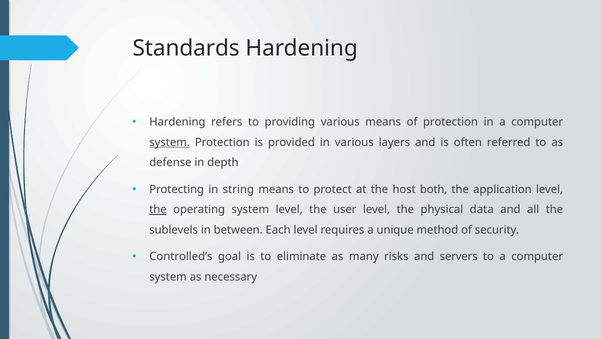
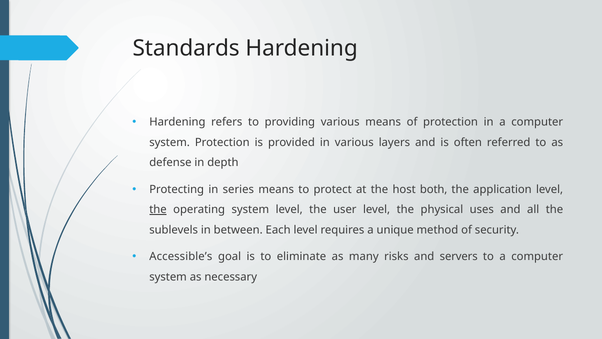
system underline: present -> none (170, 142)
string: string -> series (238, 189)
data: data -> uses (482, 209)
Controlled’s: Controlled’s -> Accessible’s (181, 256)
